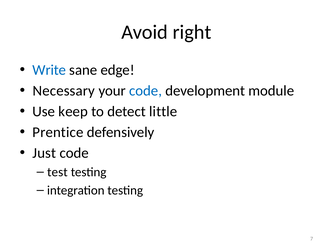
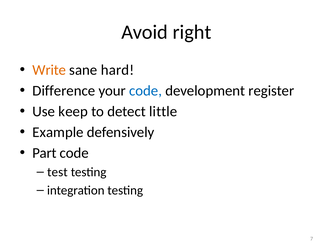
Write colour: blue -> orange (49, 70)
edge: edge -> hard (117, 70)
Necessary: Necessary -> Difference (64, 91)
module: module -> register (271, 91)
Prentice: Prentice -> Example (58, 132)
Just: Just -> Part (44, 153)
